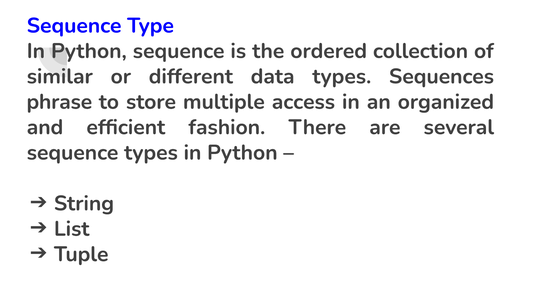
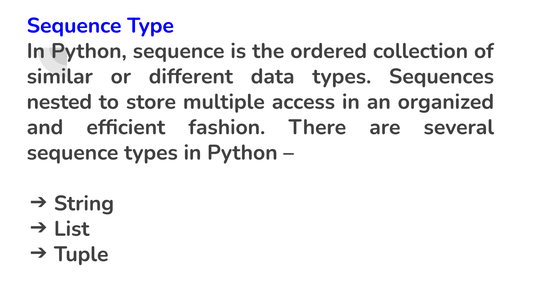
phrase: phrase -> nested (59, 102)
